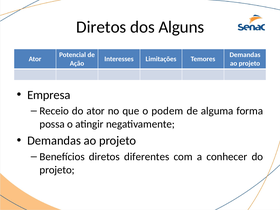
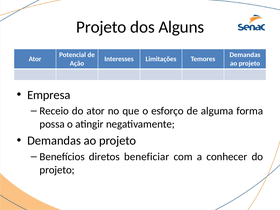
Diretos: Diretos -> Projeto (101, 27)
podem: podem -> esforço (167, 111)
diferentes: diferentes -> beneficiar (147, 157)
